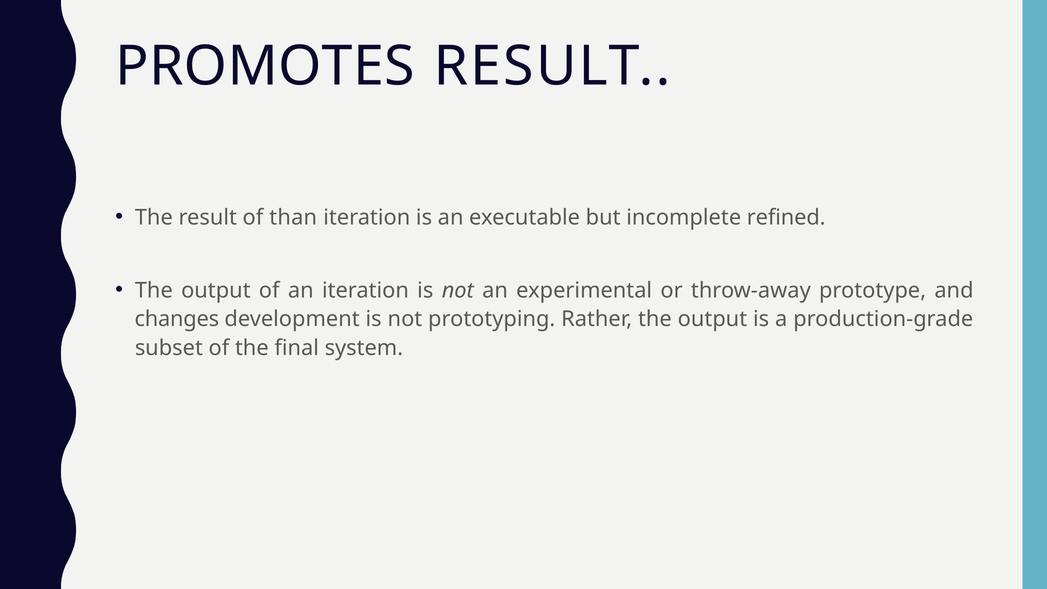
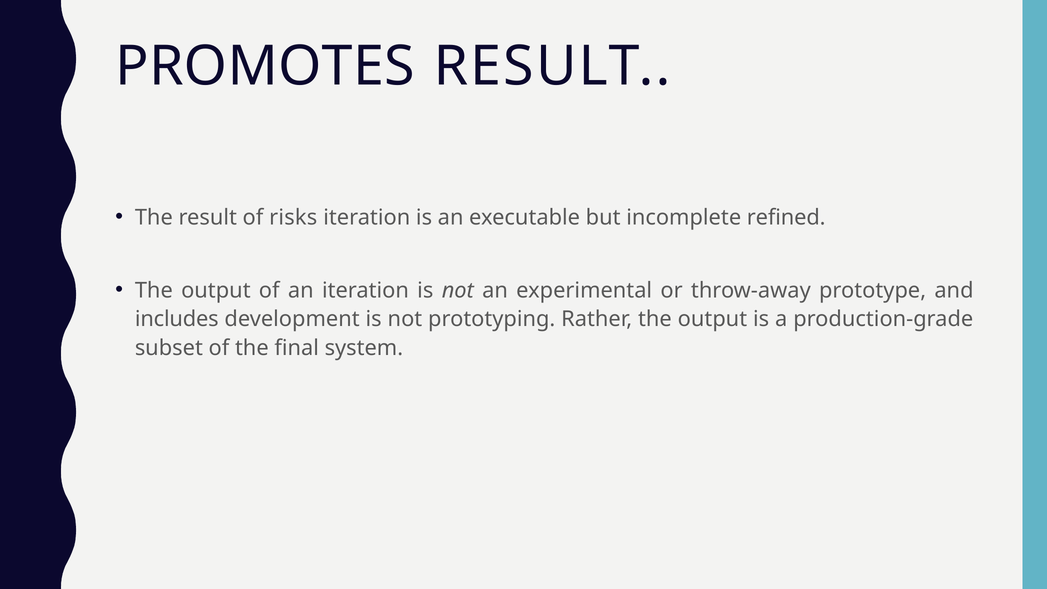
than: than -> risks (293, 217)
changes: changes -> includes (177, 319)
